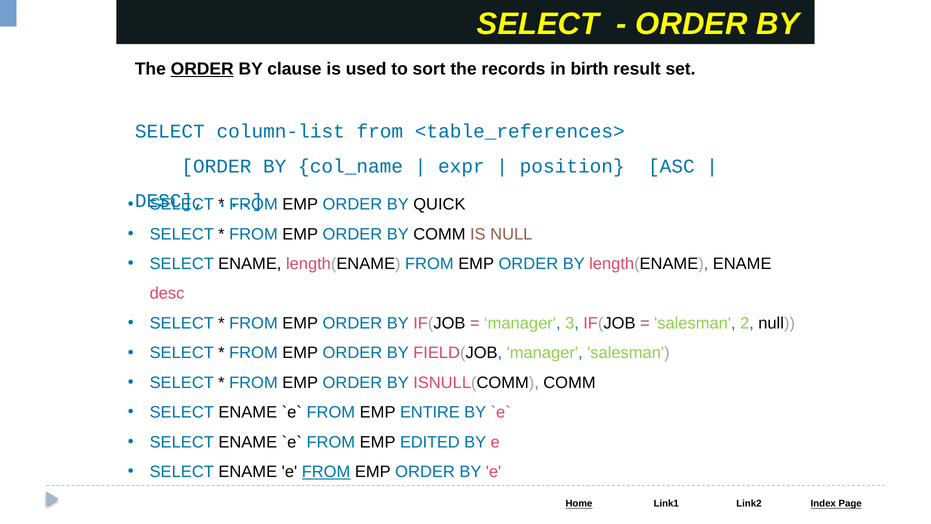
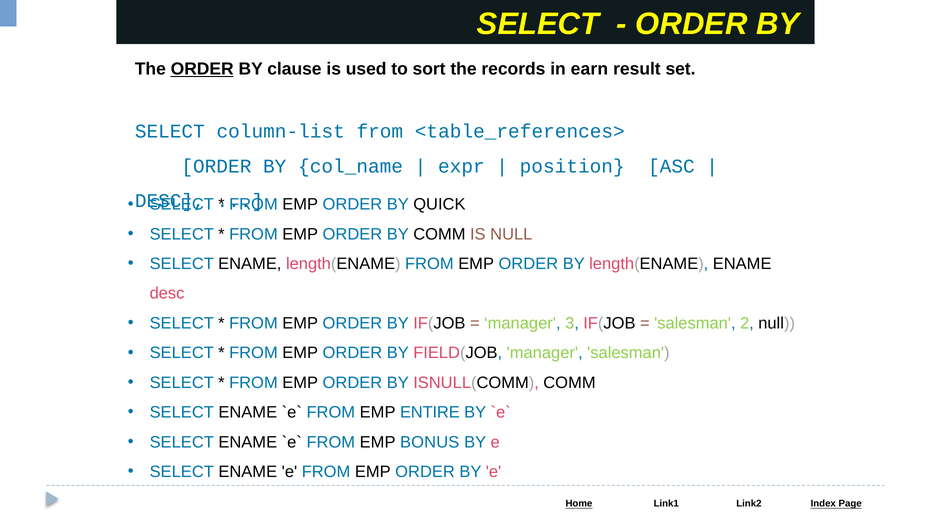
birth: birth -> earn (589, 69)
EDITED: EDITED -> BONUS (430, 442)
FROM underline: present -> none (326, 472)
